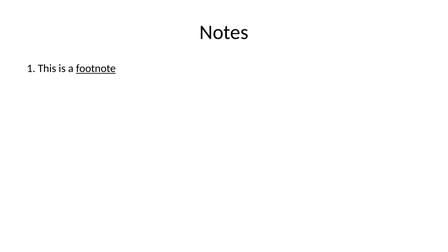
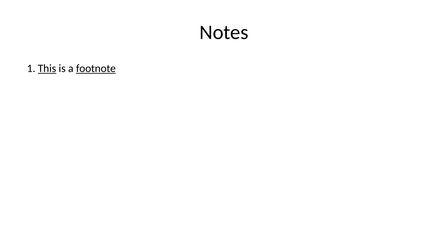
This underline: none -> present (47, 69)
